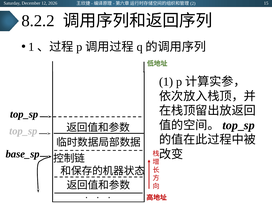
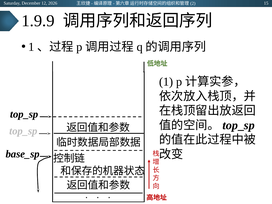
8.2.2: 8.2.2 -> 1.9.9 (38, 21)
